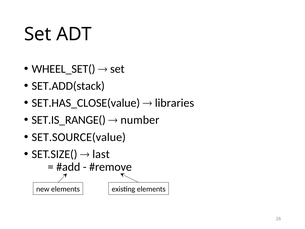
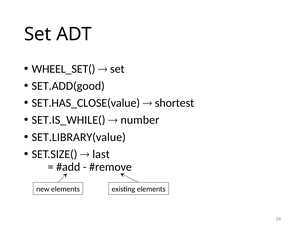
SET.ADD(stack: SET.ADD(stack -> SET.ADD(good (68, 86)
libraries: libraries -> shortest (175, 103)
SET.IS_RANGE(: SET.IS_RANGE( -> SET.IS_WHILE( (69, 120)
SET.SOURCE(value: SET.SOURCE(value -> SET.LIBRARY(value (79, 137)
